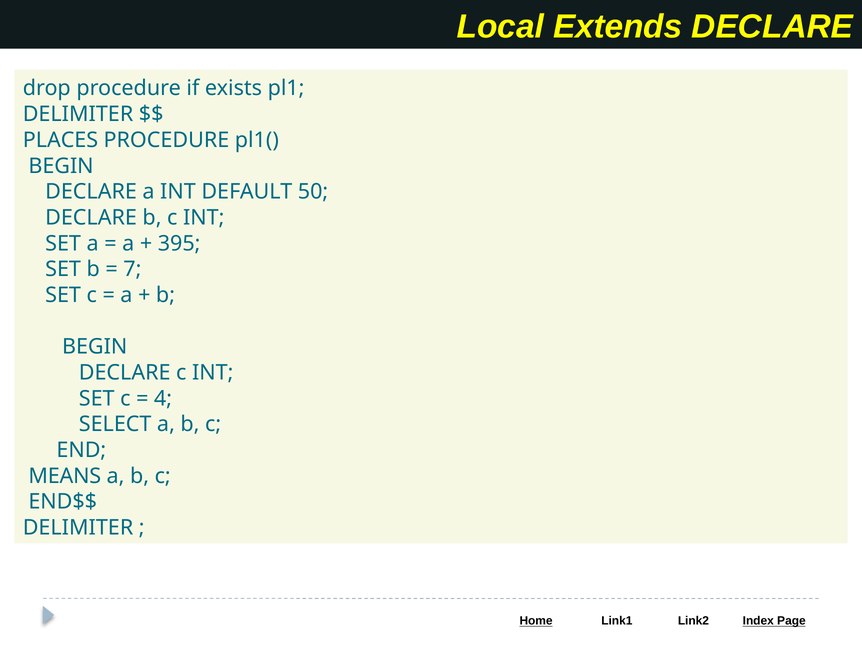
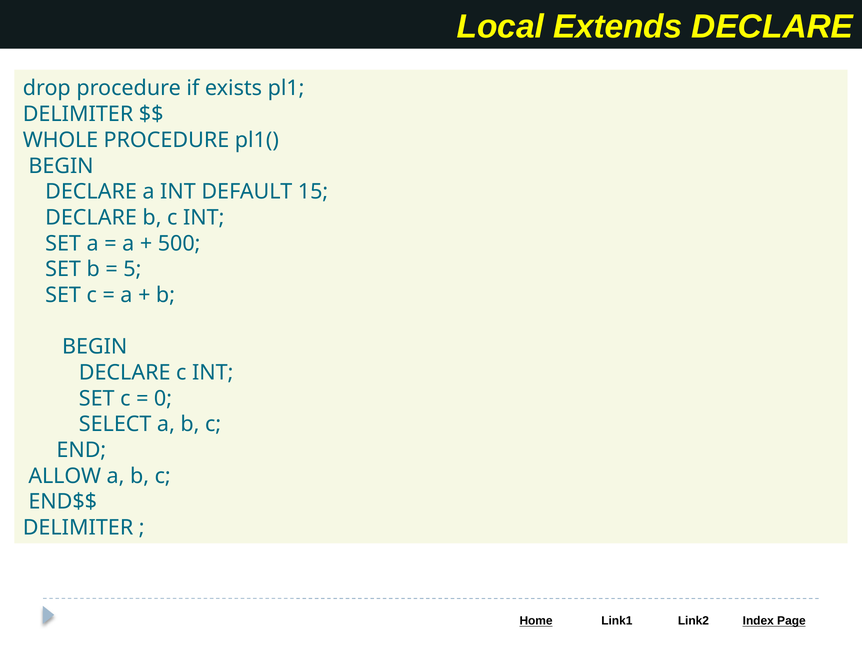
PLACES: PLACES -> WHOLE (61, 140)
50: 50 -> 15 (313, 192)
395: 395 -> 500 (179, 244)
7: 7 -> 5 (132, 269)
4: 4 -> 0 (163, 399)
MEANS: MEANS -> ALLOW (65, 476)
